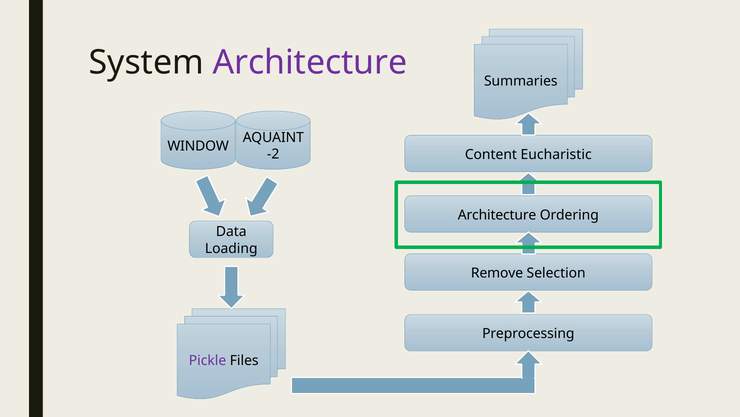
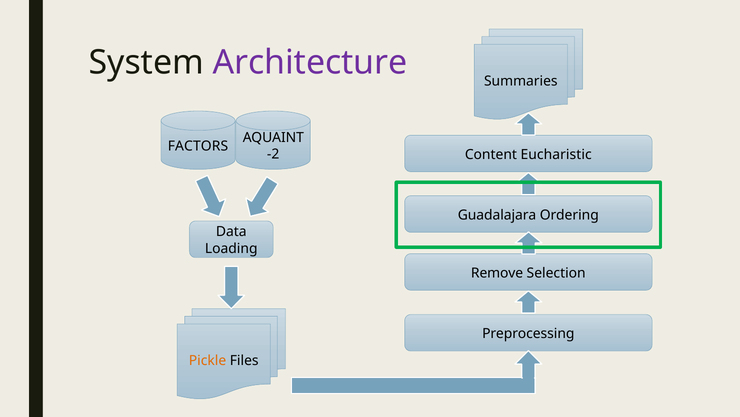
WINDOW: WINDOW -> FACTORS (198, 146)
Architecture: Architecture -> Guadalajara (497, 215)
Pickle colour: purple -> orange (208, 360)
